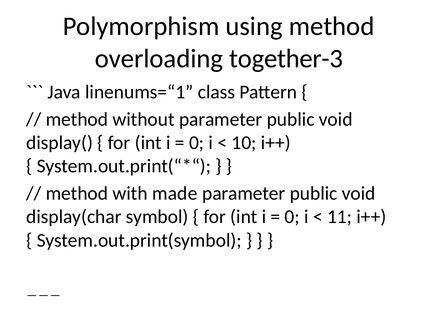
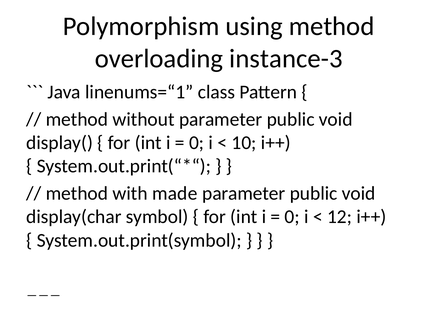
together-3: together-3 -> instance-3 (286, 58)
11: 11 -> 12 (340, 217)
